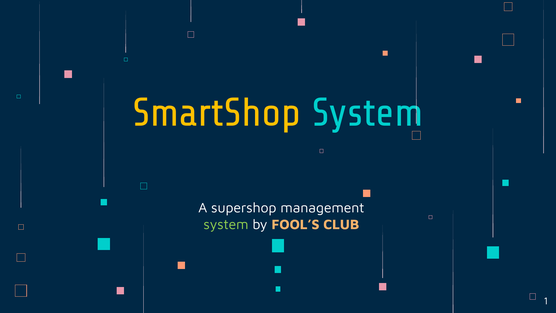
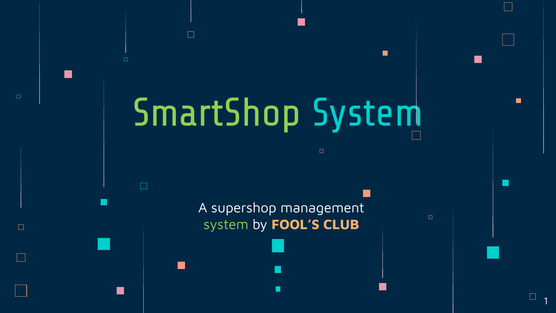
SmartShop colour: yellow -> light green (217, 112)
